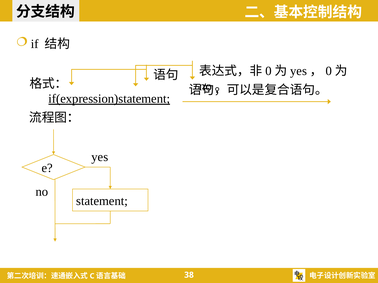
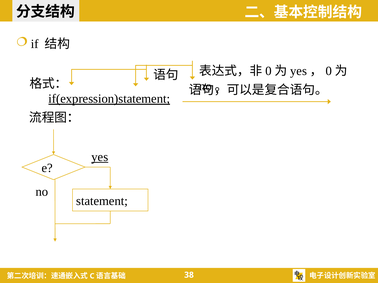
yes underline: none -> present (100, 157)
